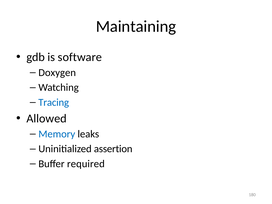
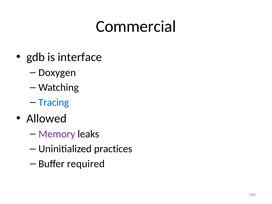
Maintaining: Maintaining -> Commercial (136, 26)
software: software -> interface (80, 57)
Memory colour: blue -> purple (57, 134)
assertion: assertion -> practices (113, 149)
